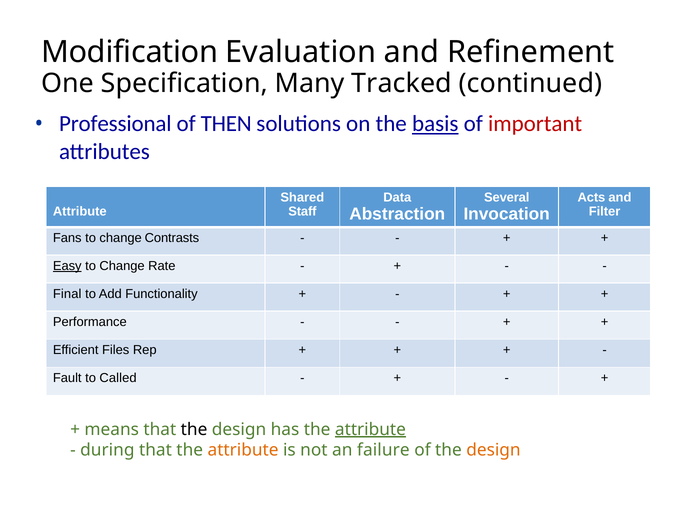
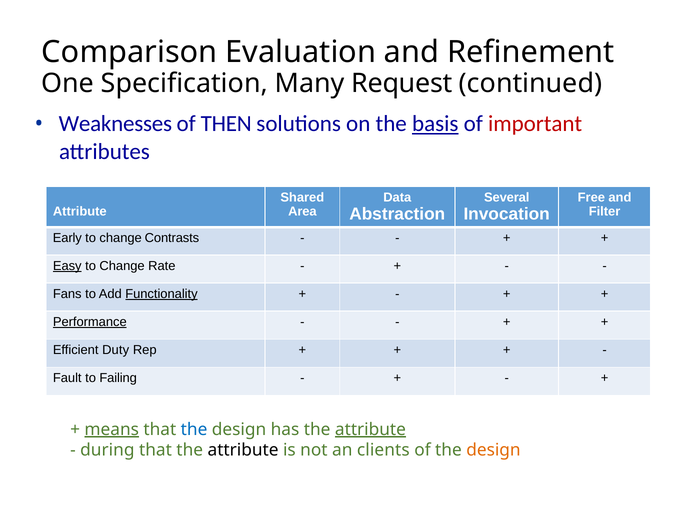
Modification: Modification -> Comparison (129, 52)
Tracked: Tracked -> Request (402, 83)
Professional: Professional -> Weaknesses (115, 124)
Acts: Acts -> Free (591, 197)
Staff: Staff -> Area (302, 212)
Fans: Fans -> Early (67, 238)
Final: Final -> Fans (67, 294)
Functionality underline: none -> present (161, 294)
Performance underline: none -> present (90, 322)
Files: Files -> Duty (116, 350)
Called: Called -> Failing (118, 378)
means underline: none -> present (112, 430)
the colour: black -> blue (194, 430)
attribute colour: orange -> black (243, 450)
failure: failure -> clients (383, 450)
